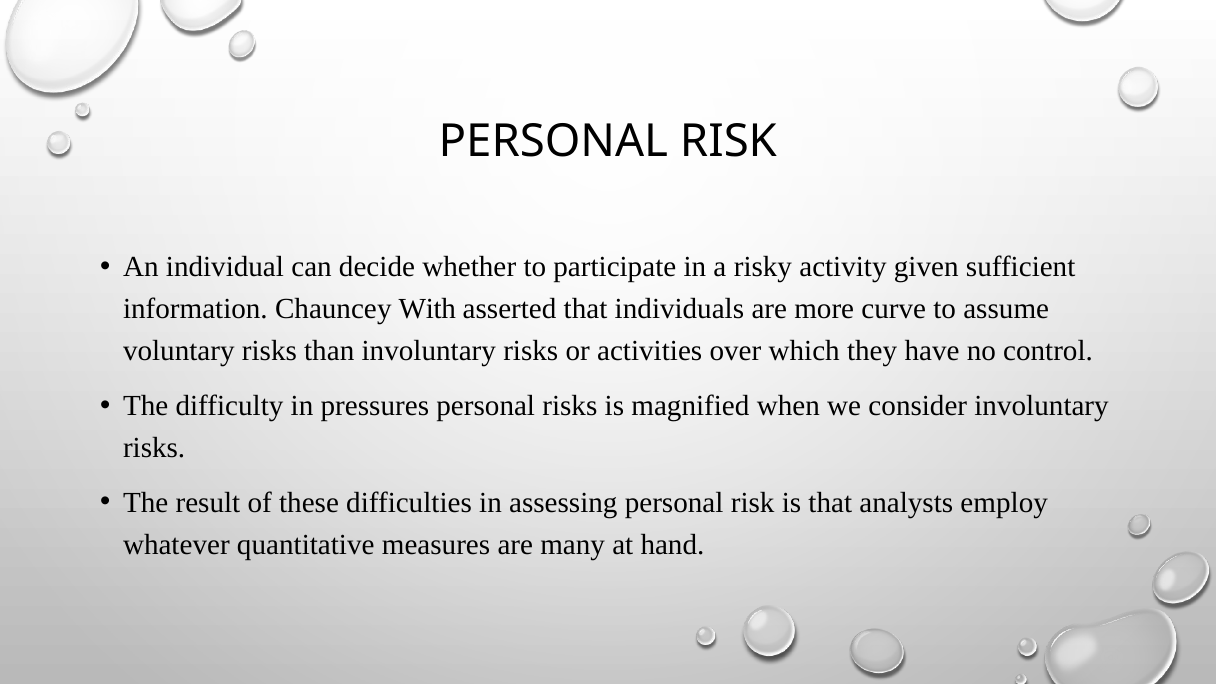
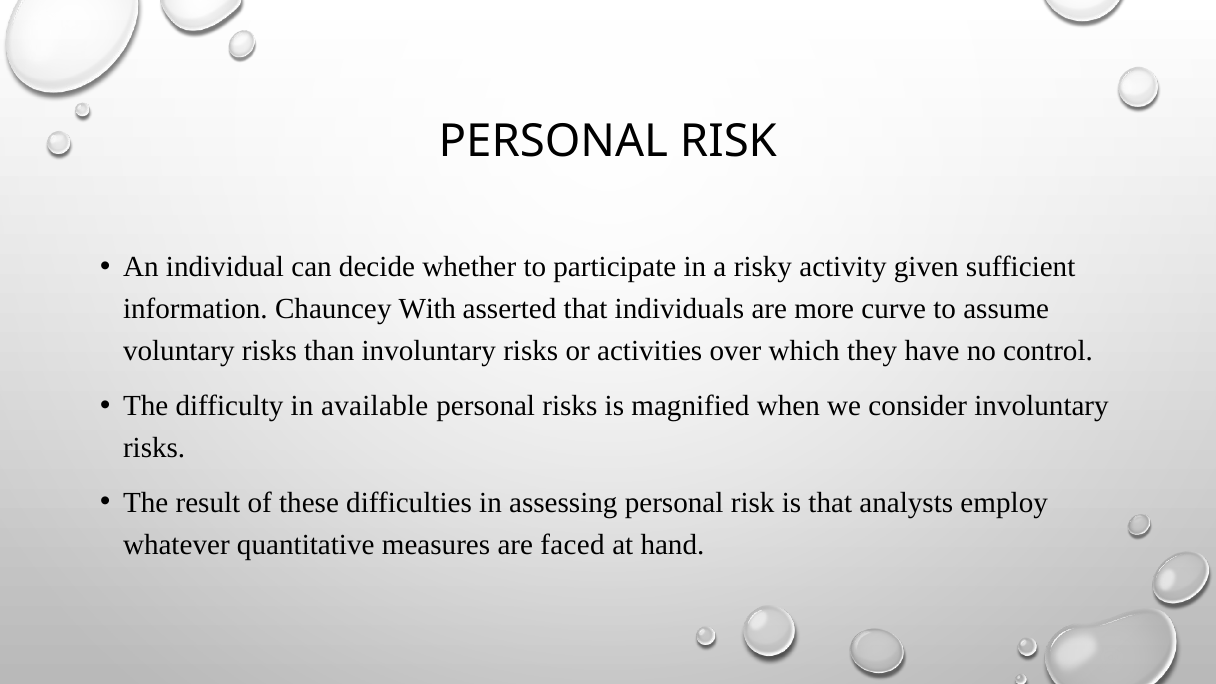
pressures: pressures -> available (375, 406)
many: many -> faced (573, 545)
